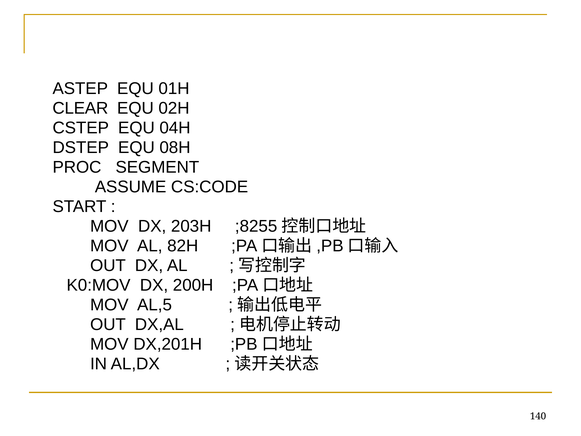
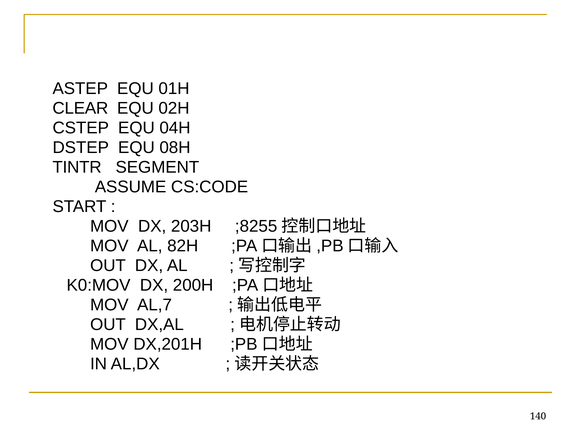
PROC: PROC -> TINTR (77, 167)
AL,5: AL,5 -> AL,7 (155, 305)
